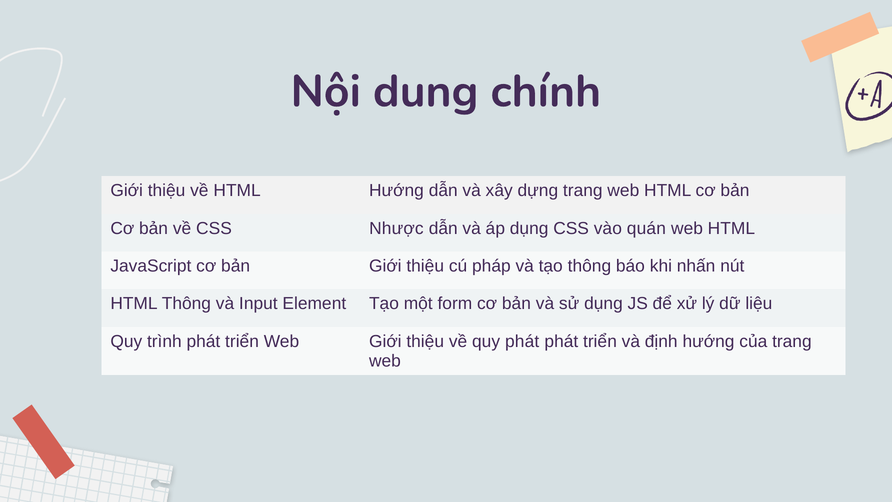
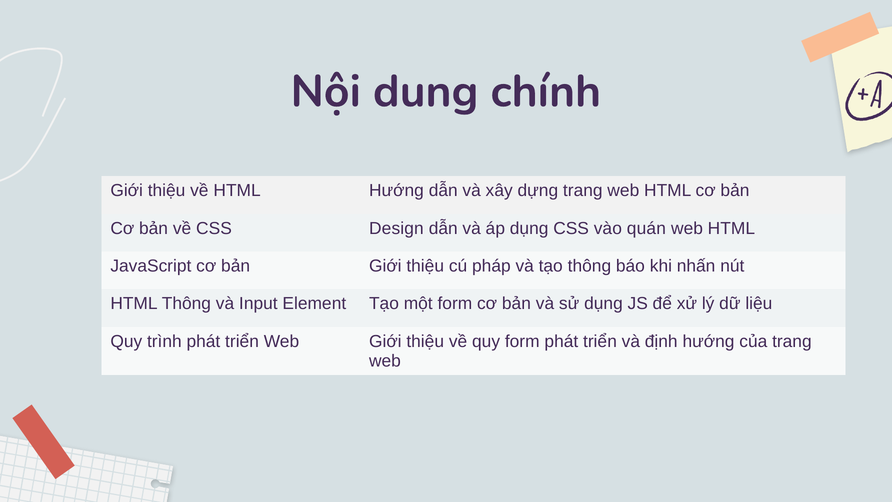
Nhược: Nhược -> Design (396, 228)
quy phát: phát -> form (522, 341)
